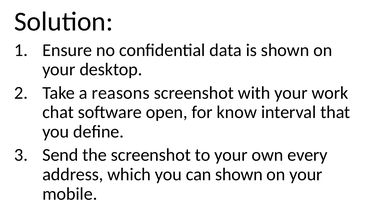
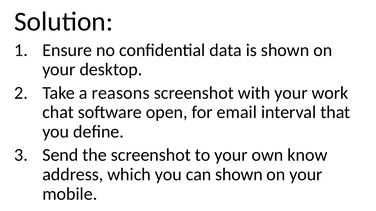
know: know -> email (237, 113)
every: every -> know (307, 155)
